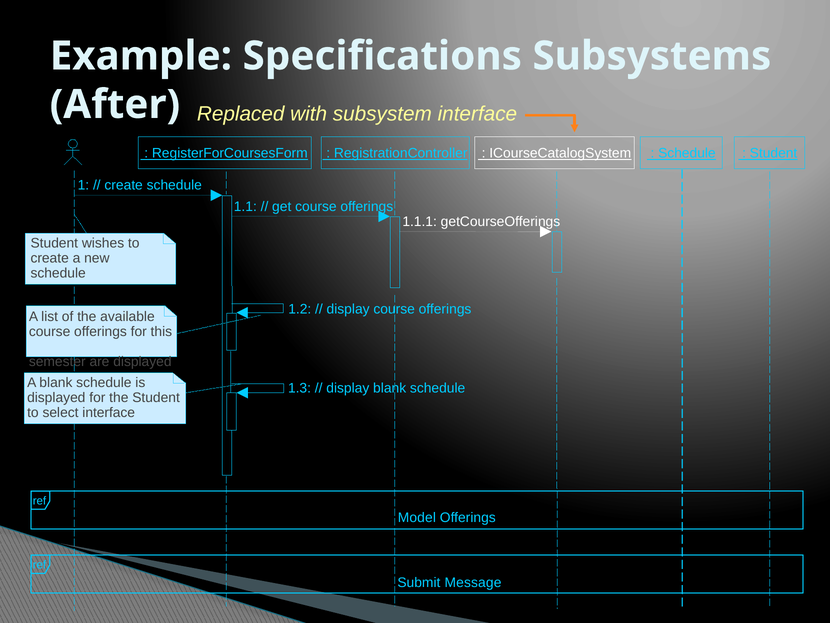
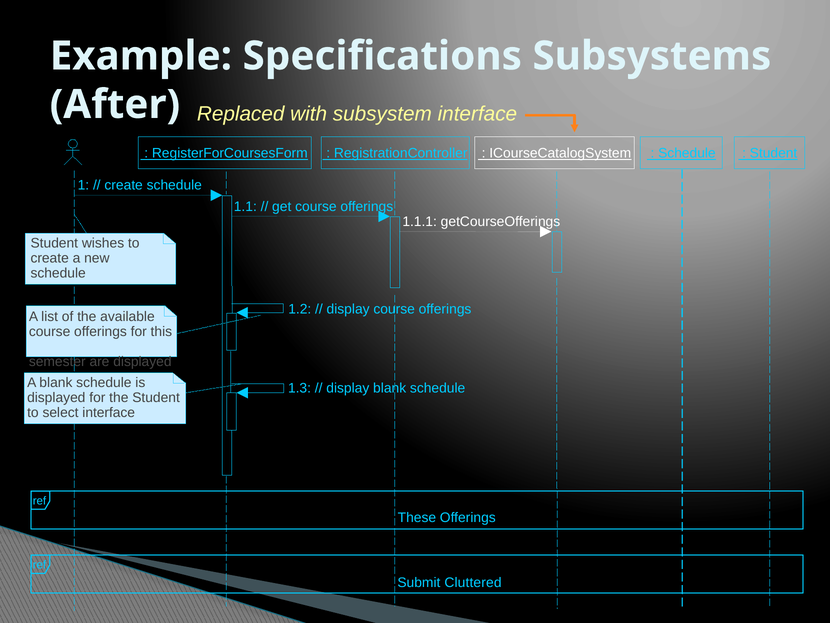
Model: Model -> These (417, 517)
Message: Message -> Cluttered (473, 582)
